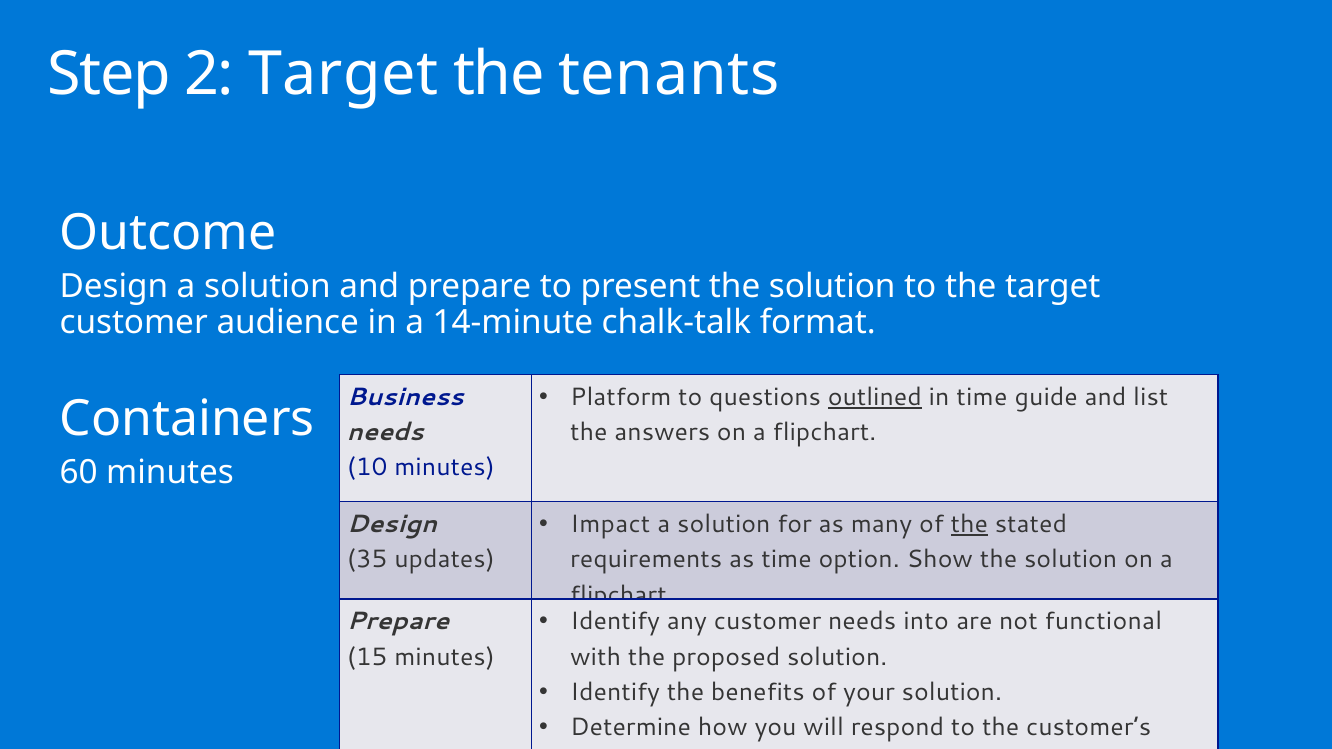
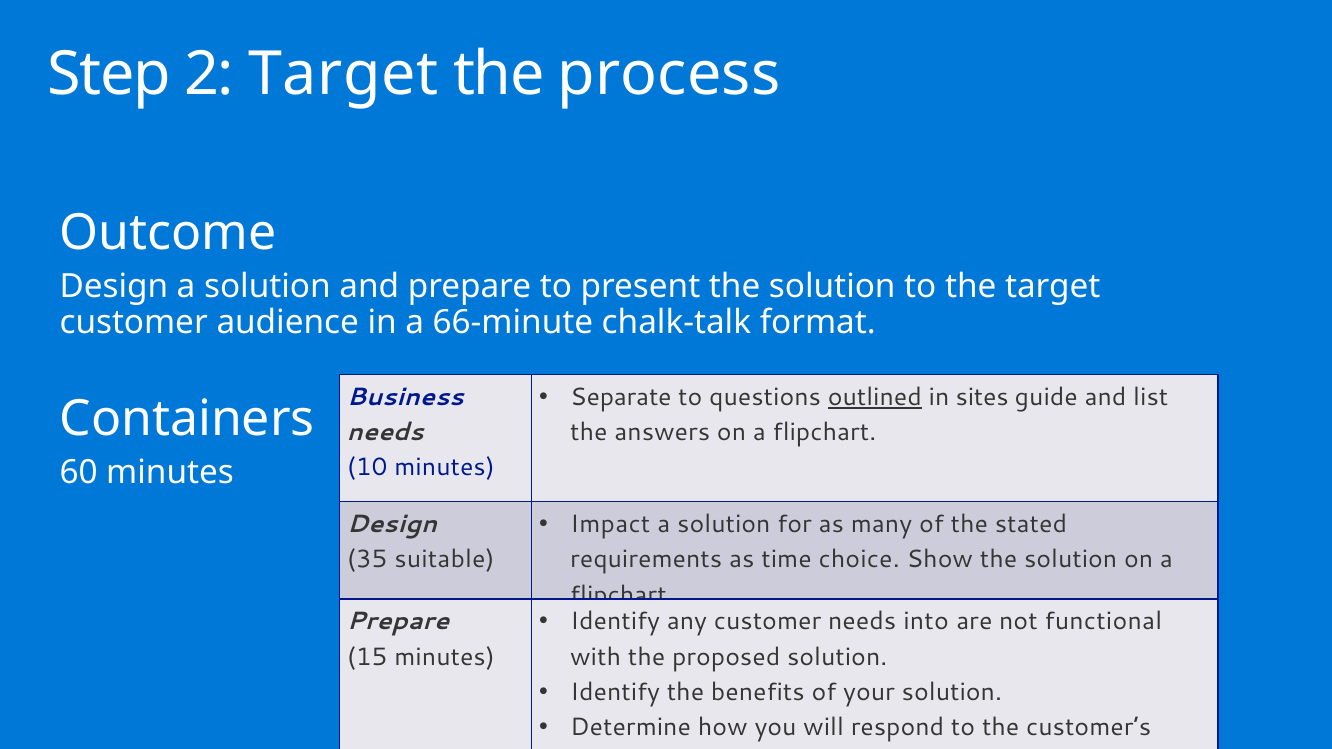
tenants: tenants -> process (669, 74)
14-minute: 14-minute -> 66-minute (513, 322)
Platform: Platform -> Separate (621, 397)
in time: time -> sites (982, 397)
the underline: present -> none (969, 525)
updates: updates -> suitable (445, 560)
option: option -> choice (859, 560)
